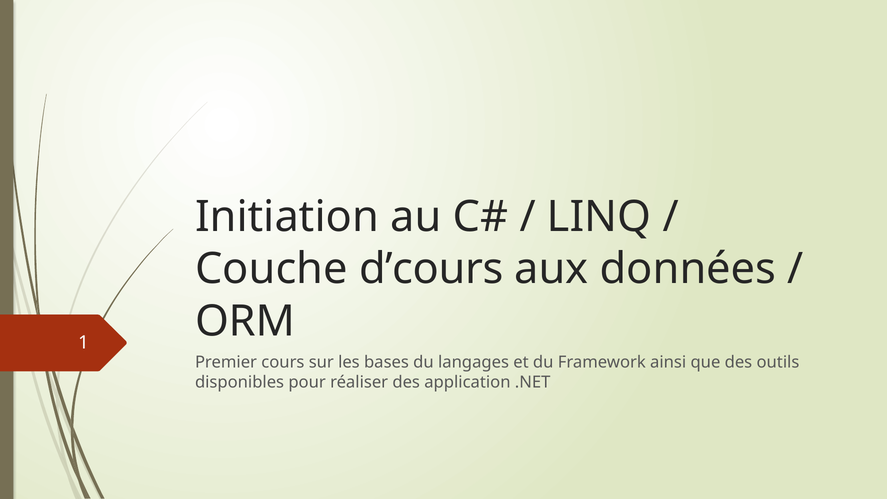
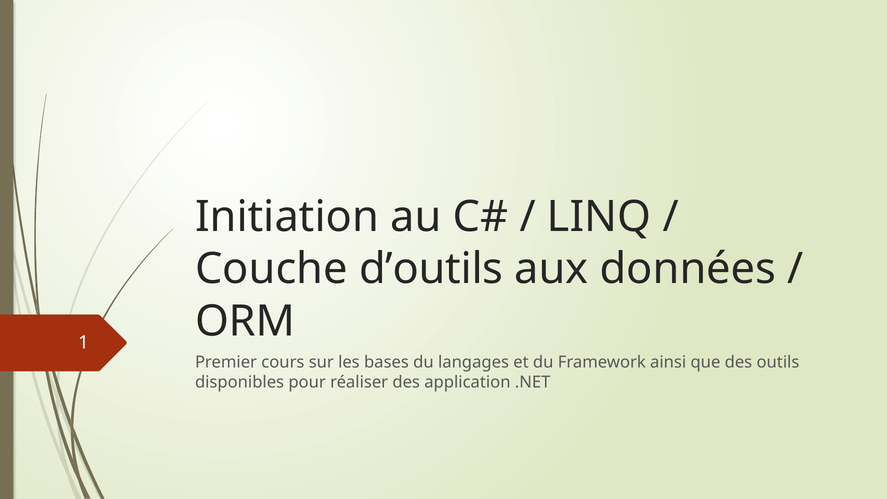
d’cours: d’cours -> d’outils (431, 269)
